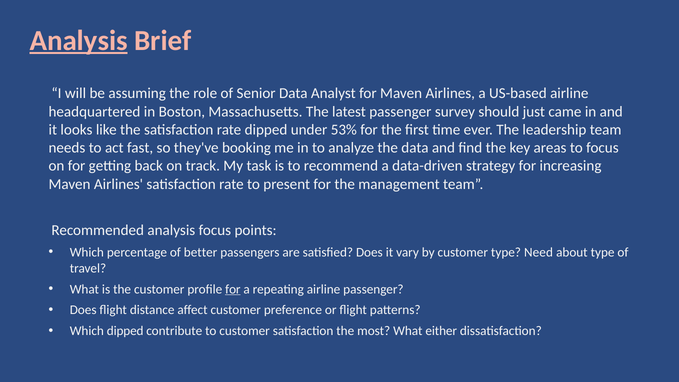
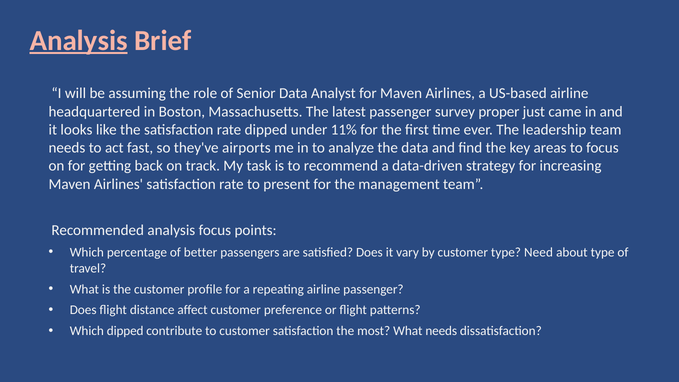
should: should -> proper (499, 112)
53%: 53% -> 11% (344, 130)
booking: booking -> airports (246, 148)
for underline: present -> none (233, 289)
What either: either -> needs (441, 331)
